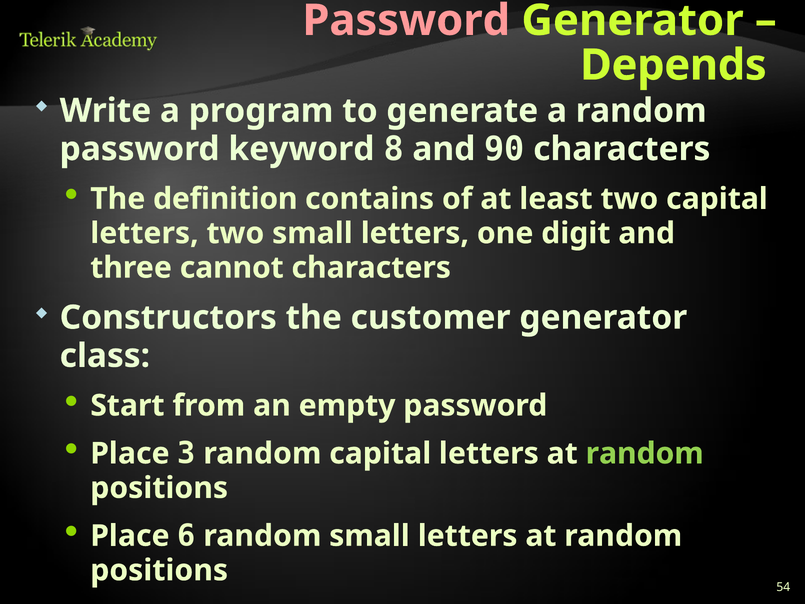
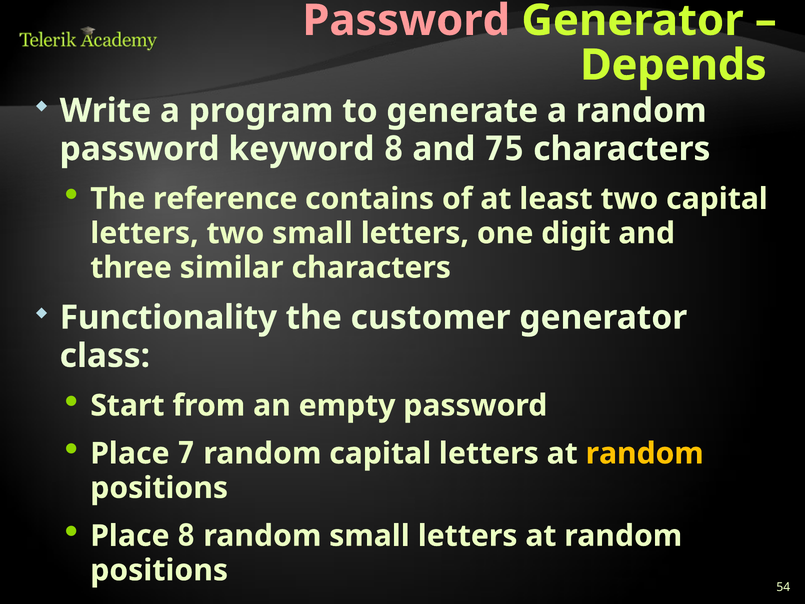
90: 90 -> 75 (504, 149)
definition: definition -> reference (225, 199)
cannot: cannot -> similar (232, 268)
Constructors: Constructors -> Functionality (168, 317)
3: 3 -> 7 (187, 453)
random colour: light green -> yellow (645, 453)
Place 6: 6 -> 8 (187, 536)
